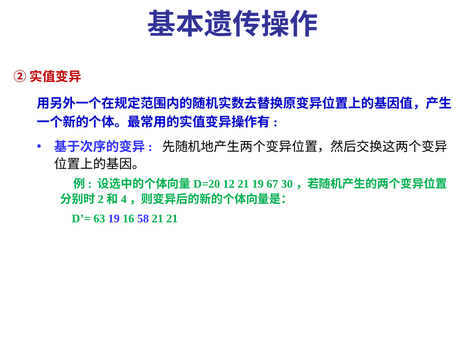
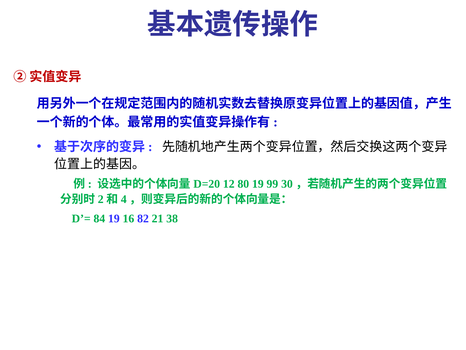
12 21: 21 -> 80 (243, 184)
67: 67 -> 99 (272, 184)
63: 63 -> 84 (99, 218)
58: 58 -> 82 (143, 218)
21 21: 21 -> 38 (172, 218)
